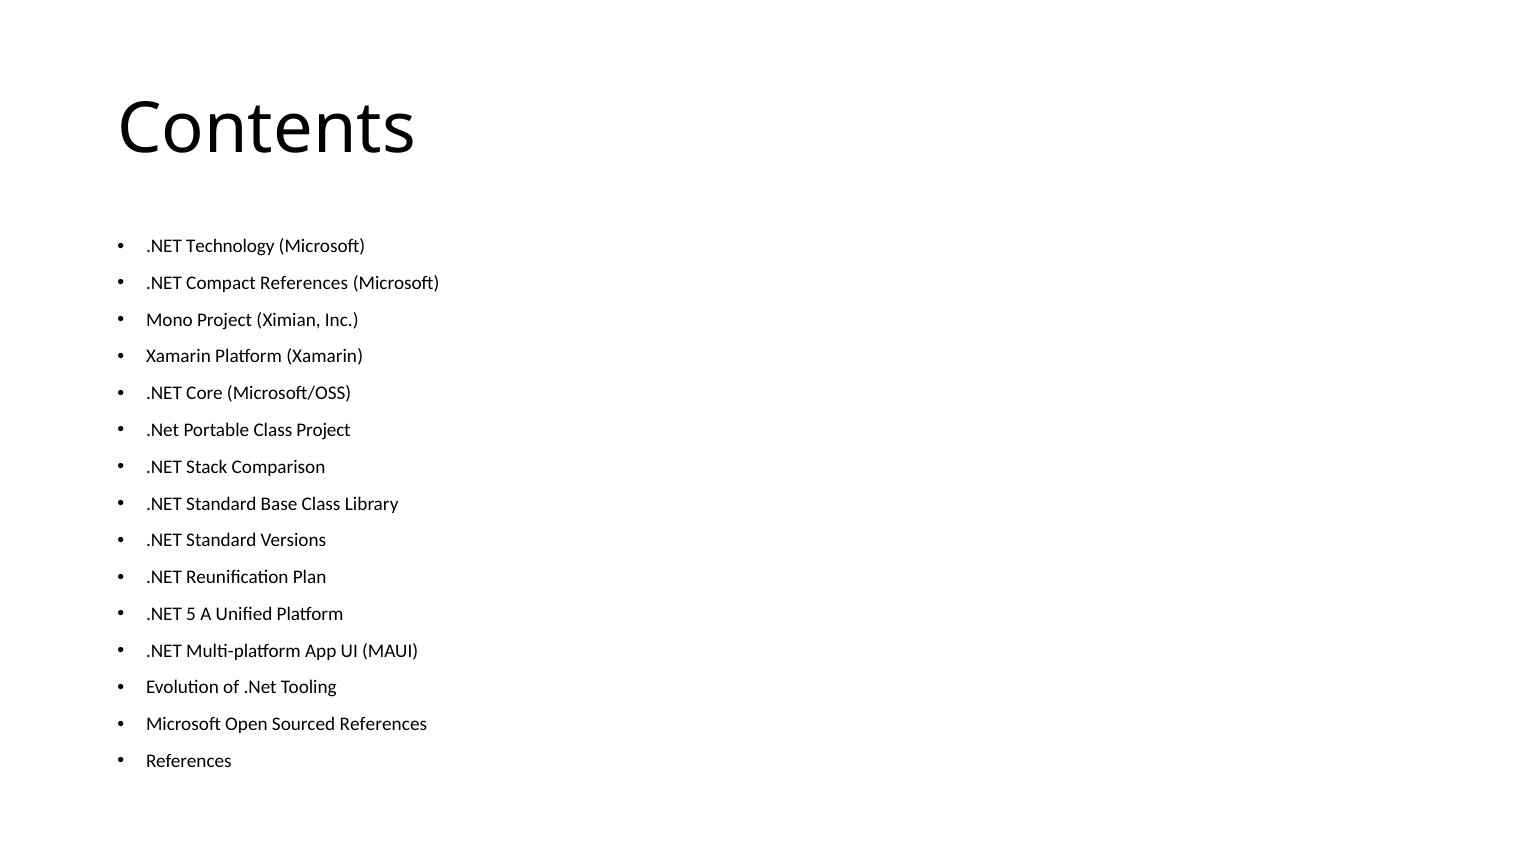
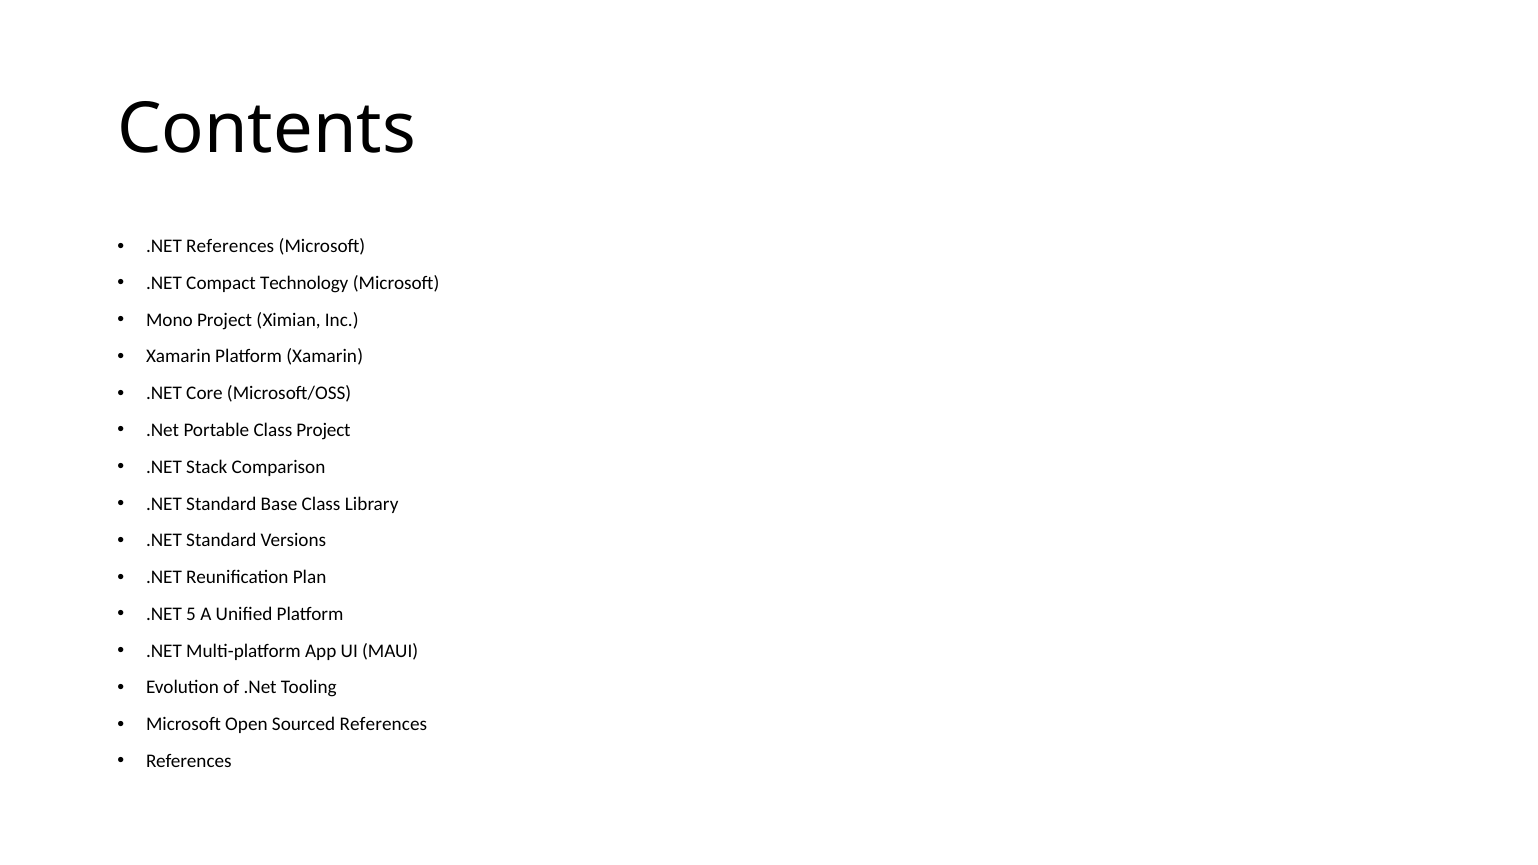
.NET Technology: Technology -> References (230, 246)
Compact References: References -> Technology (304, 283)
